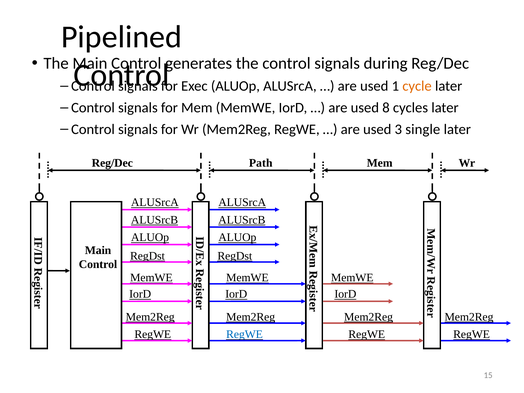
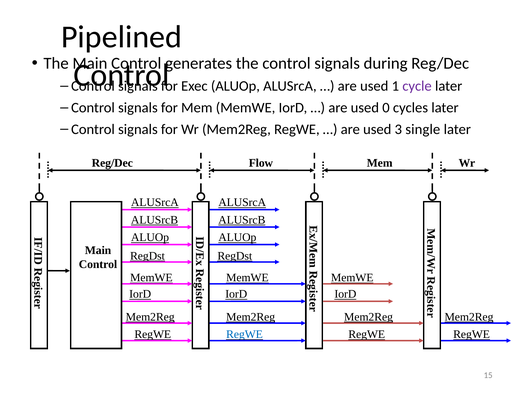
cycle colour: orange -> purple (417, 86)
8: 8 -> 0 (386, 108)
Path: Path -> Flow (261, 163)
